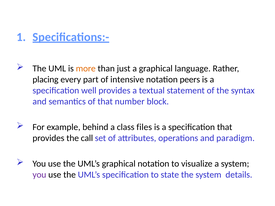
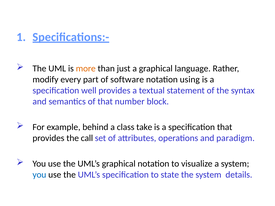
placing: placing -> modify (45, 80)
intensive: intensive -> software (127, 80)
peers: peers -> using (190, 80)
files: files -> take (144, 127)
you colour: purple -> blue (39, 175)
